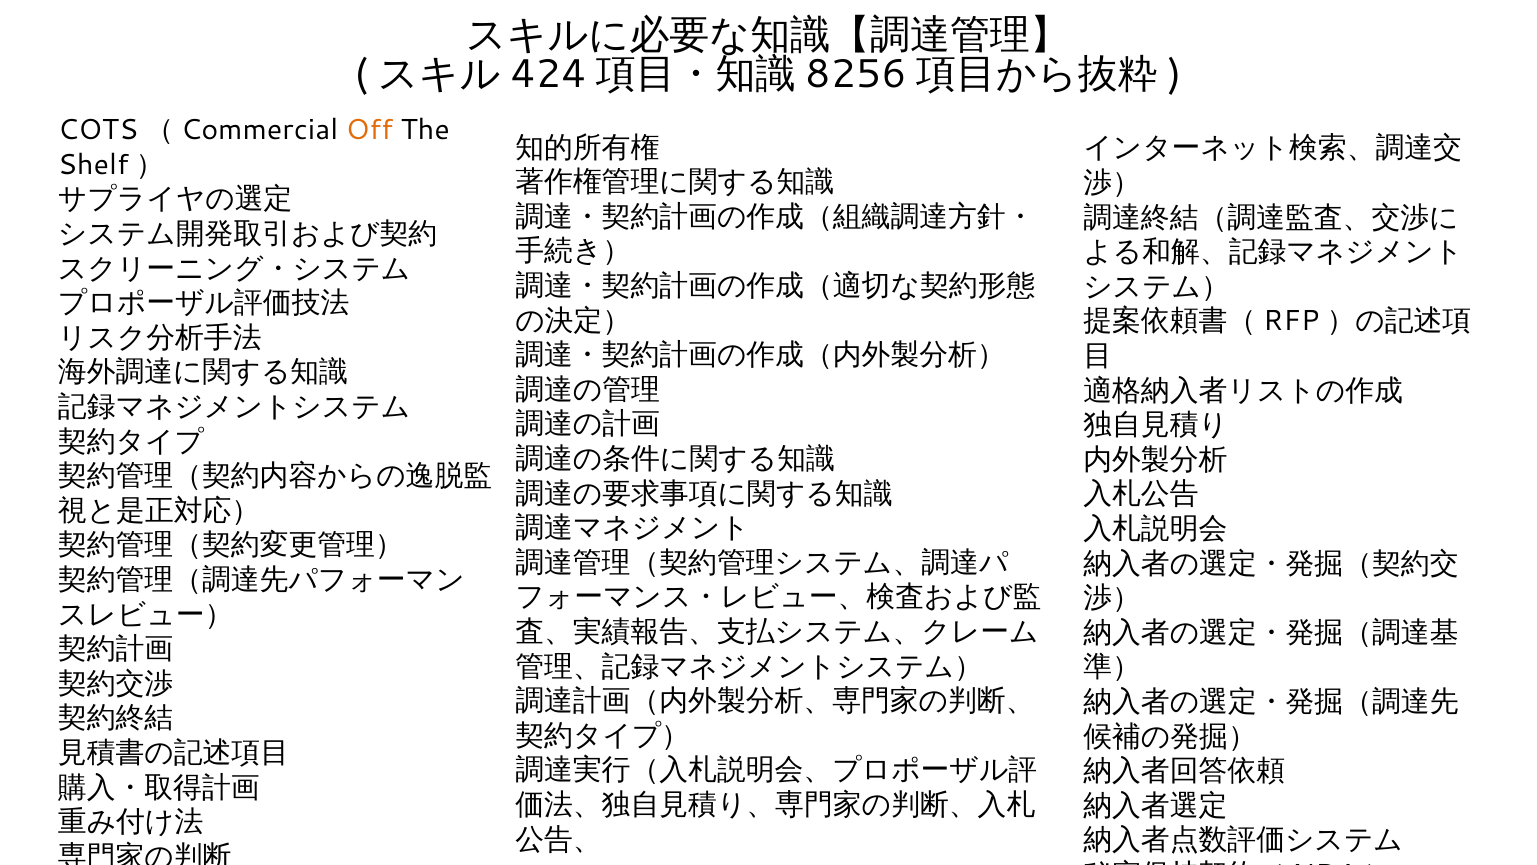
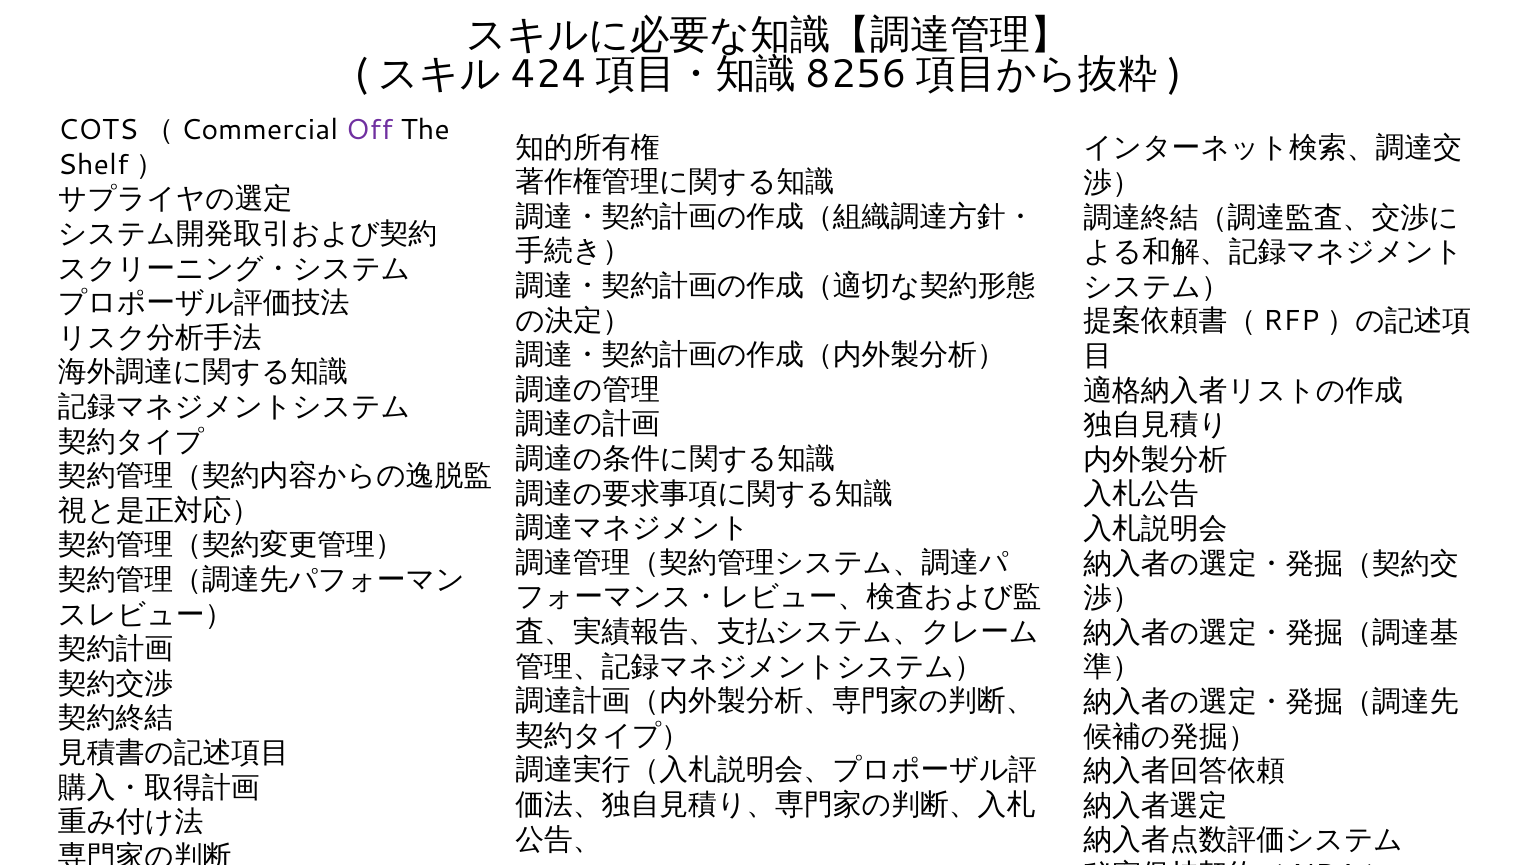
Off colour: orange -> purple (369, 130)
